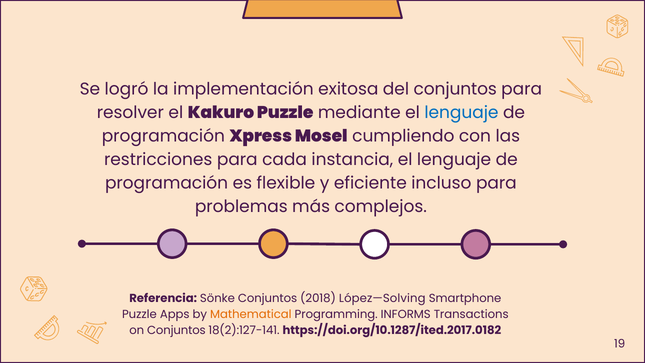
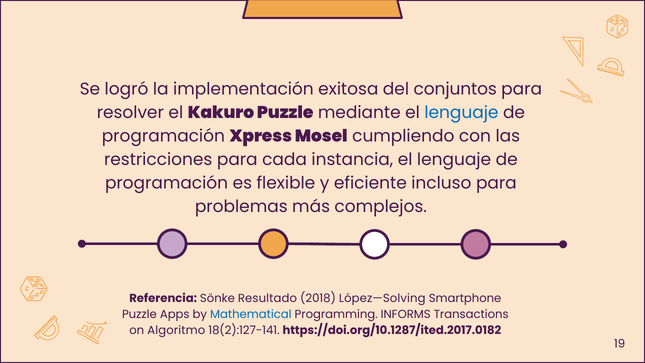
Sönke Conjuntos: Conjuntos -> Resultado (267, 298)
Mathematical colour: orange -> blue (251, 314)
on Conjuntos: Conjuntos -> Algoritmo (176, 330)
